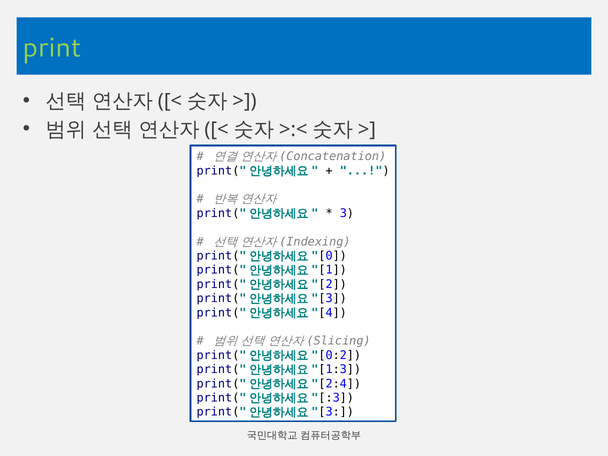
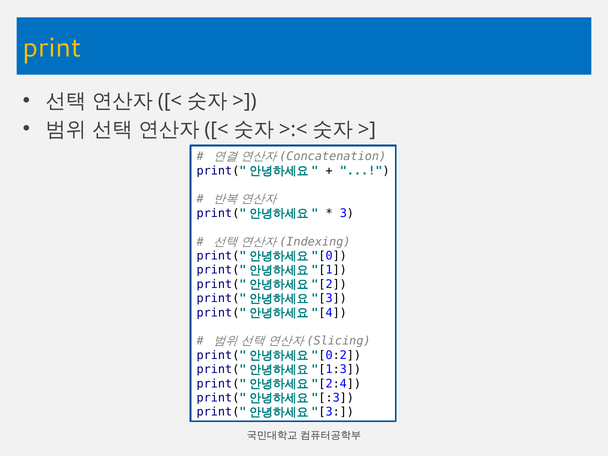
print colour: light green -> yellow (52, 48)
